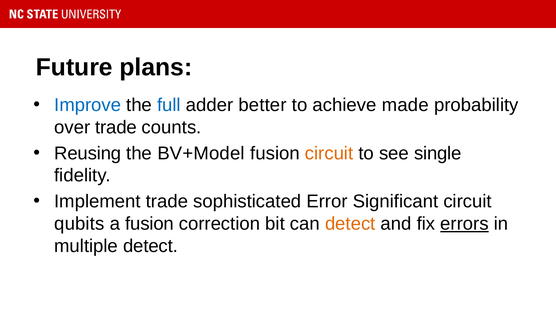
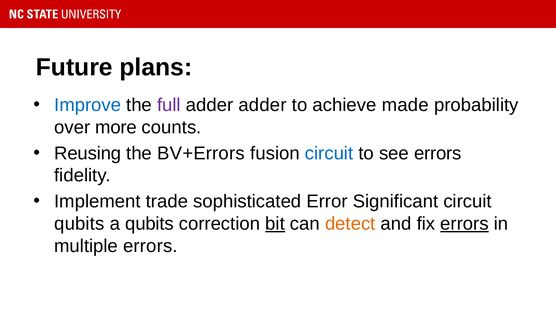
full colour: blue -> purple (169, 105)
adder better: better -> adder (263, 105)
over trade: trade -> more (116, 127)
BV+Model: BV+Model -> BV+Errors (201, 153)
circuit colour: orange -> blue (329, 153)
see single: single -> errors (438, 153)
a fusion: fusion -> qubits (150, 224)
bit underline: none -> present (275, 224)
multiple detect: detect -> errors (150, 246)
